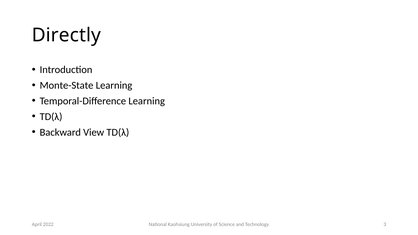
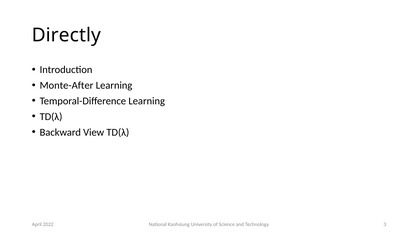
Monte-State: Monte-State -> Monte-After (67, 85)
